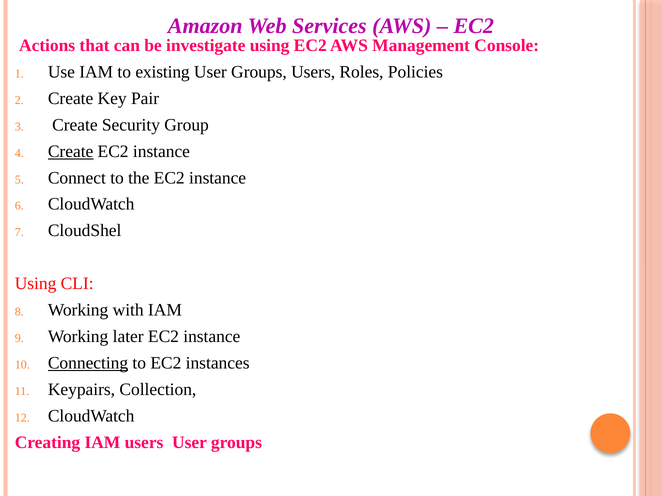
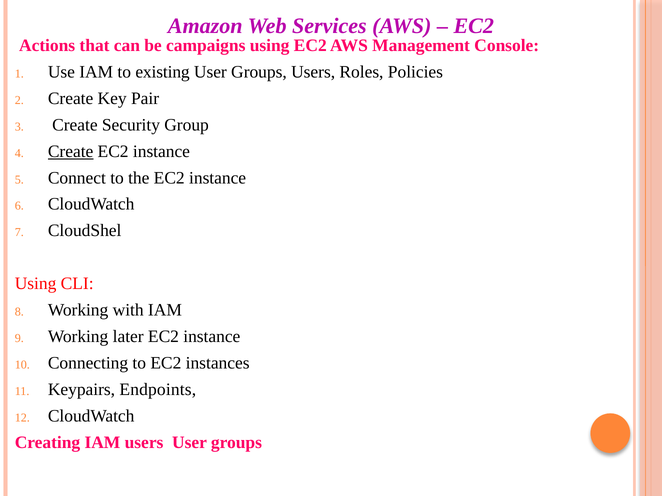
investigate: investigate -> campaigns (206, 46)
Connecting underline: present -> none (88, 363)
Collection: Collection -> Endpoints (158, 390)
